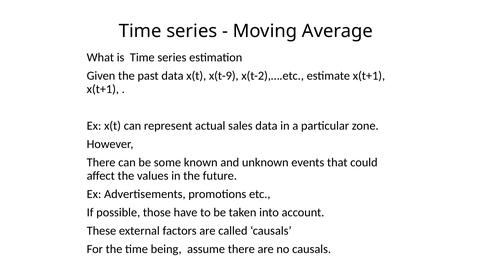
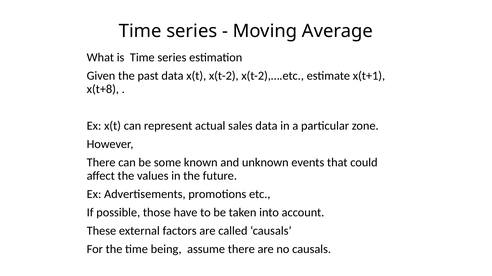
x(t-9: x(t-9 -> x(t-2 (224, 76)
x(t+1: x(t+1 -> x(t+8 (103, 89)
